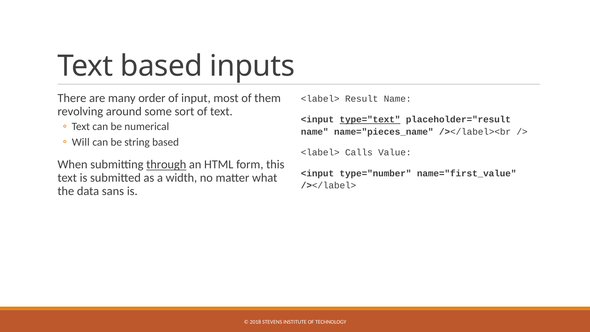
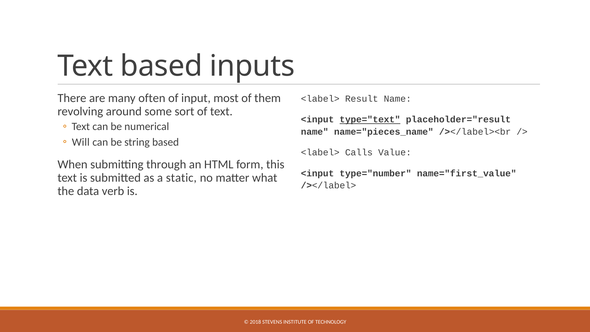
order: order -> often (152, 98)
through underline: present -> none (166, 165)
width: width -> static (181, 178)
sans: sans -> verb (113, 191)
